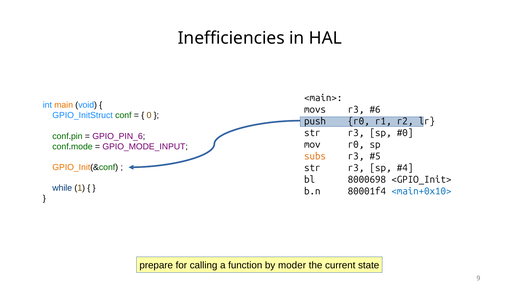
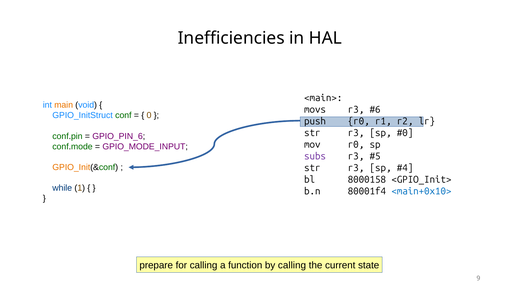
subs colour: orange -> purple (315, 157)
8000698: 8000698 -> 8000158 (367, 180)
by moder: moder -> calling (292, 266)
